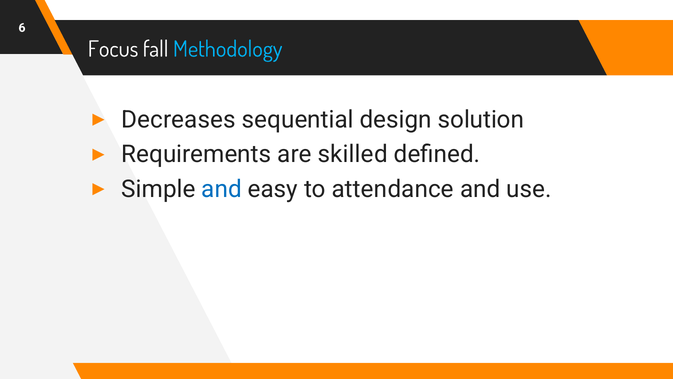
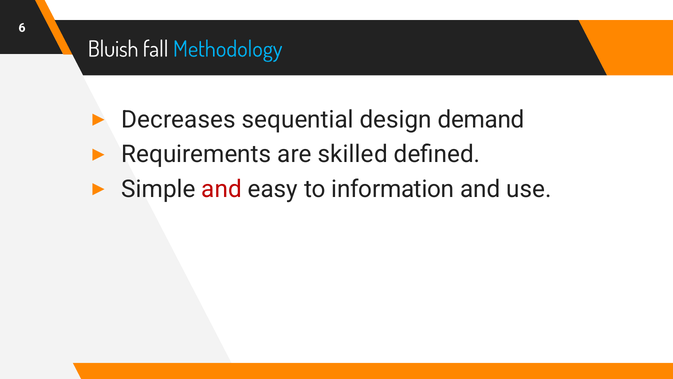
Focus: Focus -> Bluish (113, 49)
solution: solution -> demand (481, 120)
and colour: blue -> red (222, 189)
attendance: attendance -> information (393, 189)
